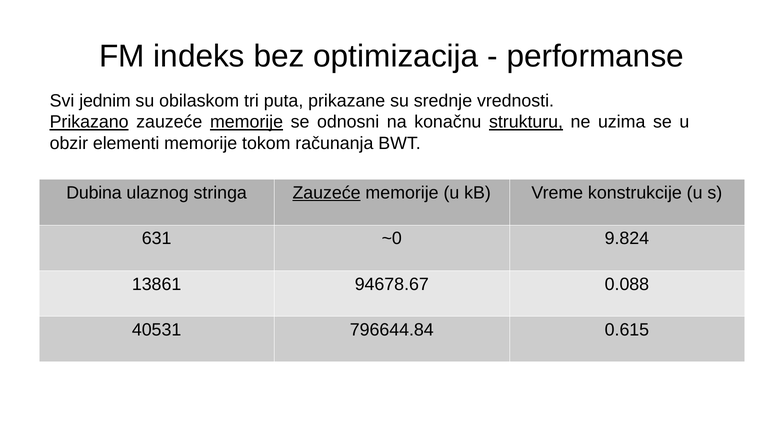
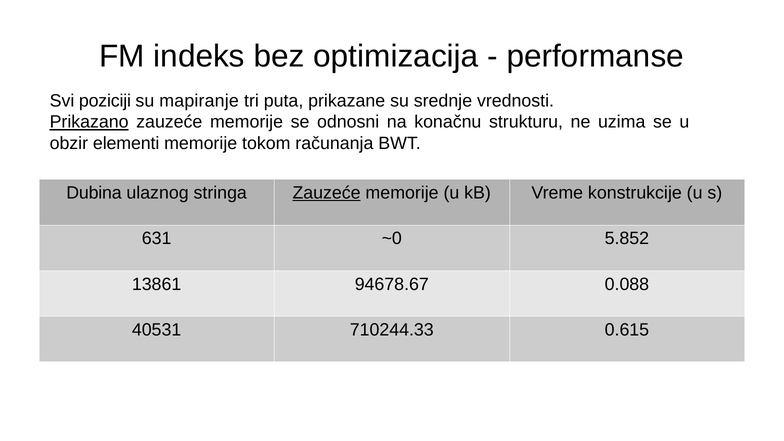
jednim: jednim -> poziciji (105, 101)
obilaskom: obilaskom -> mapiranje (199, 101)
memorije underline: present -> none (247, 122)
strukturu underline: present -> none (526, 122)
9.824: 9.824 -> 5.852 (627, 239)
796644.84: 796644.84 -> 710244.33 (392, 330)
